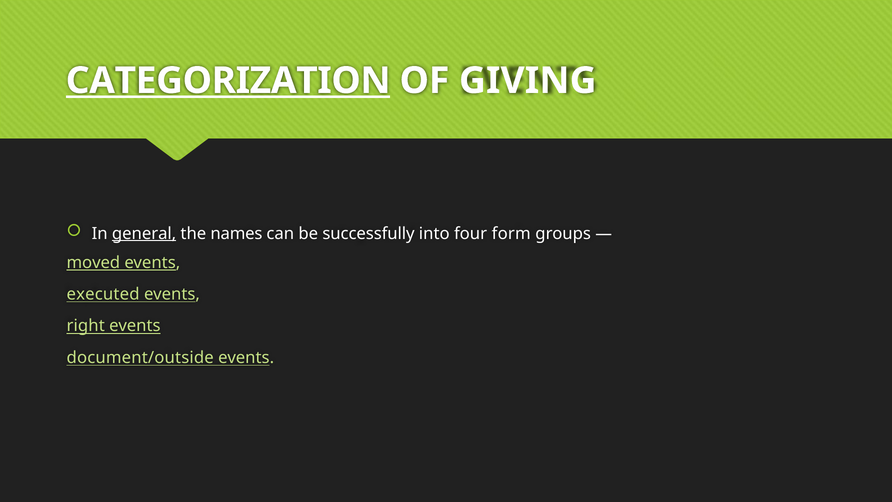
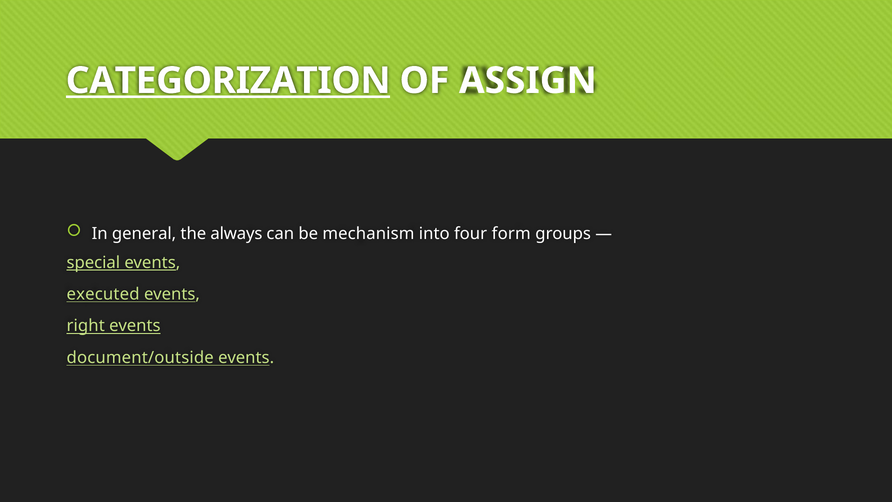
GIVING: GIVING -> ASSIGN (528, 81)
general underline: present -> none (144, 233)
names: names -> always (236, 233)
successfully: successfully -> mechanism (368, 233)
moved: moved -> special (93, 262)
